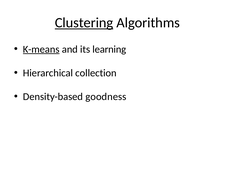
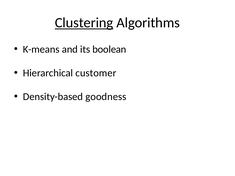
K-means underline: present -> none (41, 49)
learning: learning -> boolean (109, 49)
collection: collection -> customer (96, 73)
